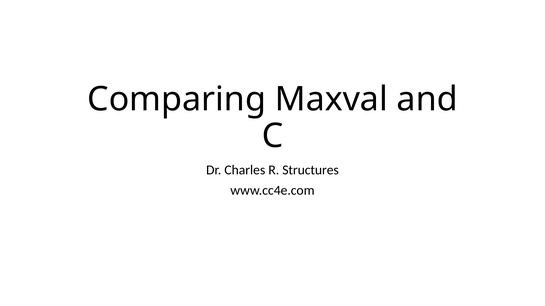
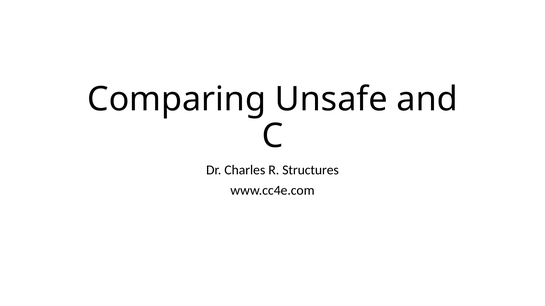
Maxval: Maxval -> Unsafe (331, 99)
